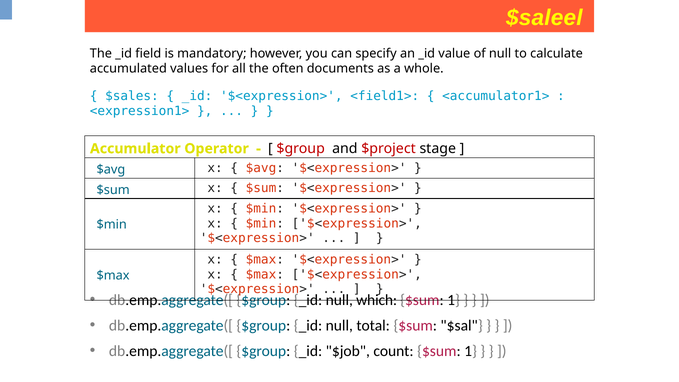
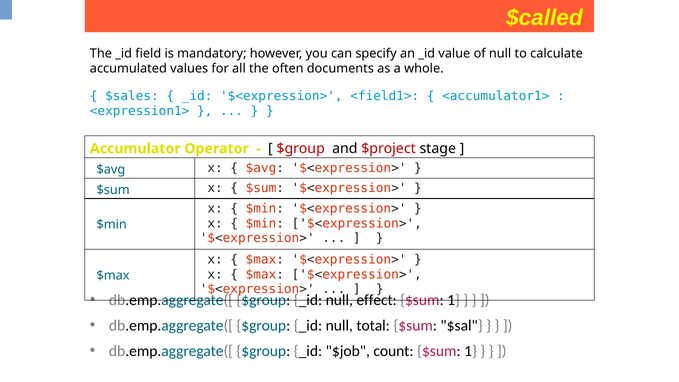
$saleel: $saleel -> $called (544, 18)
which: which -> effect (377, 300)
